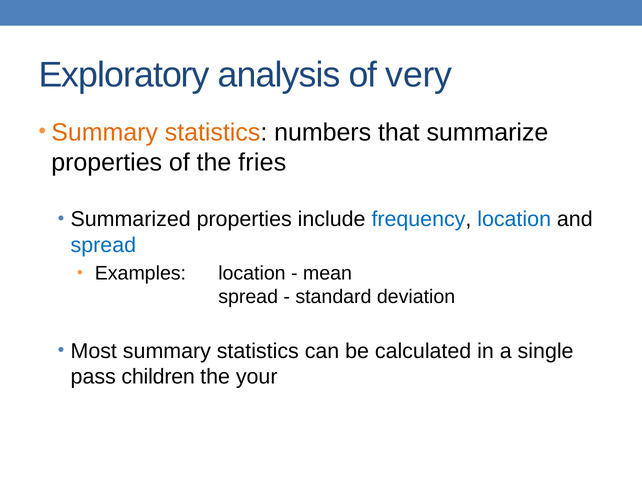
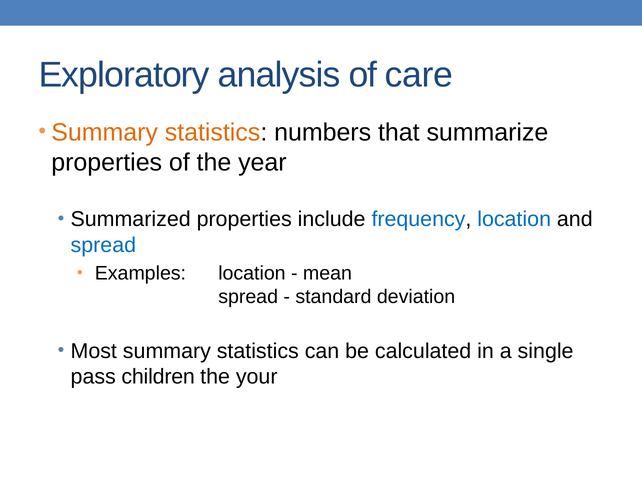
very: very -> care (419, 75)
fries: fries -> year (262, 162)
